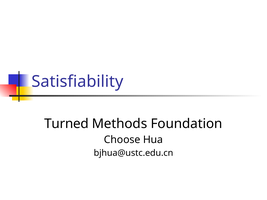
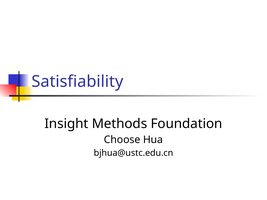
Turned: Turned -> Insight (66, 124)
